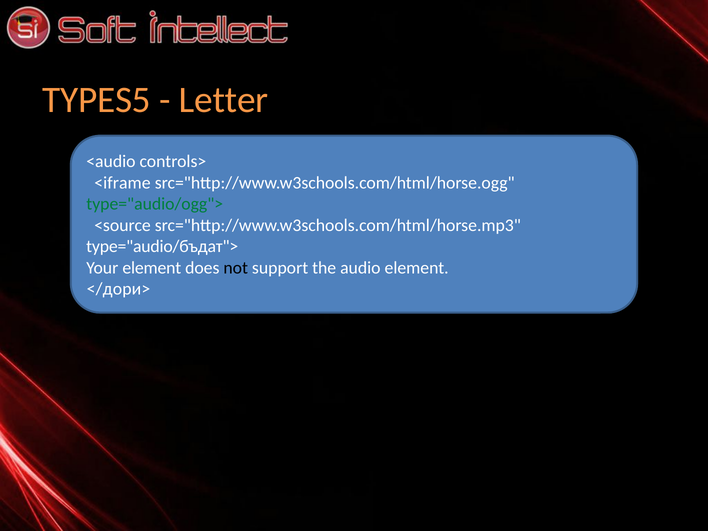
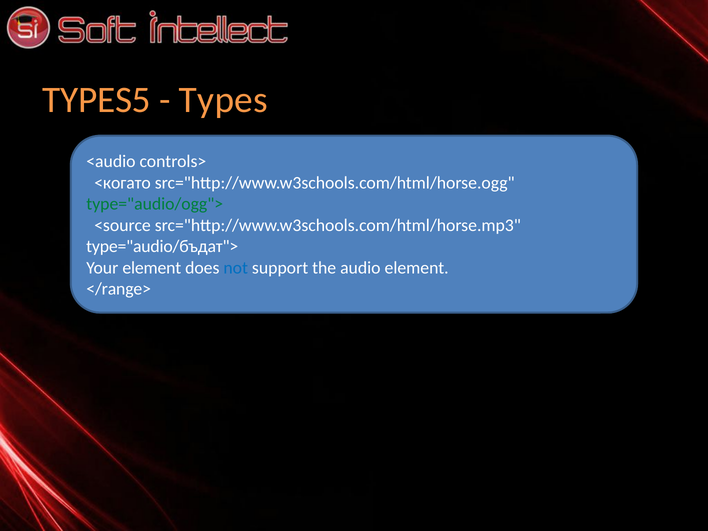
Letter: Letter -> Types (223, 100)
<iframe: <iframe -> <когато (123, 183)
not colour: black -> blue (236, 268)
</дори>: </дори> -> </range> (119, 289)
